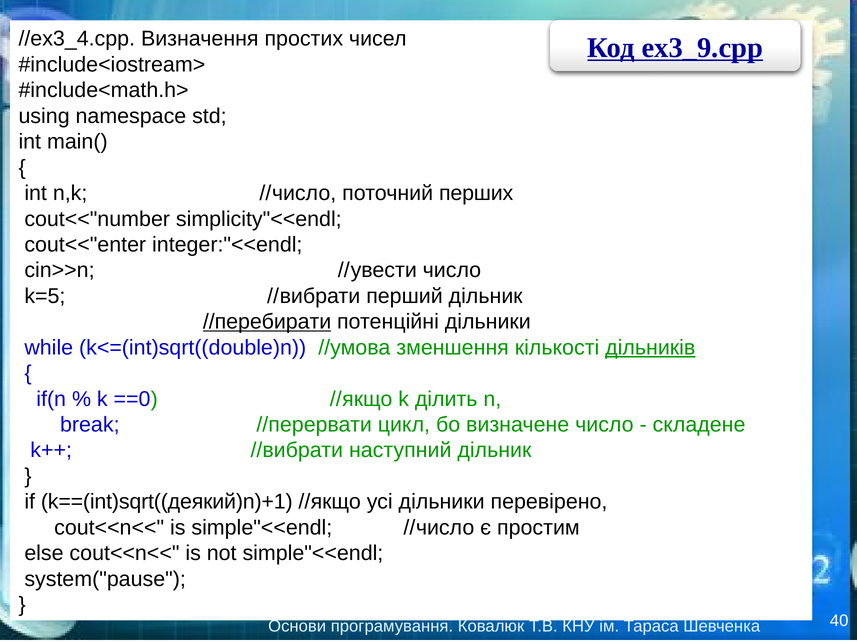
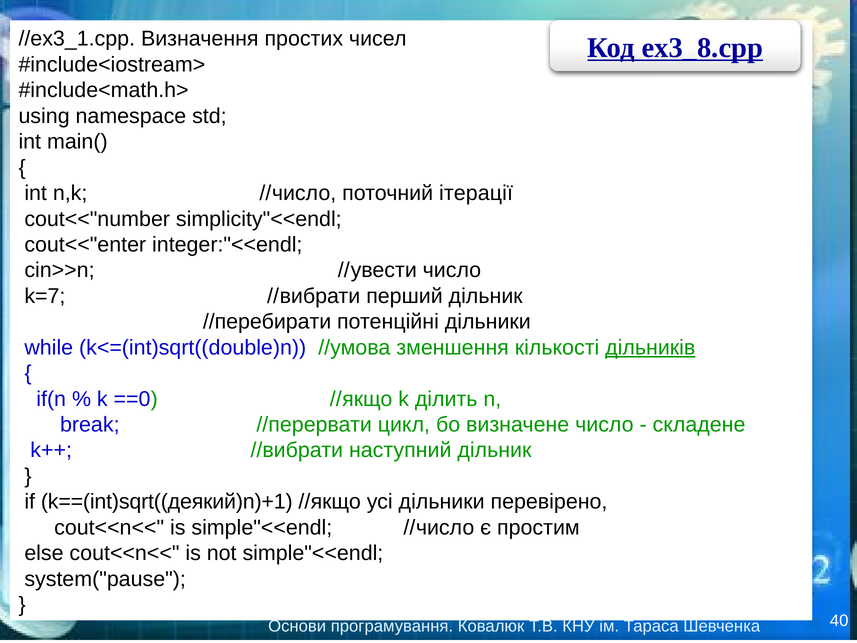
//ex3_4.cpp: //ex3_4.cpp -> //ex3_1.cpp (77, 39)
ex3_9.cpp: ex3_9.cpp -> ex3_8.cpp (702, 48)
перших: перших -> ітерації (476, 193)
k=5: k=5 -> k=7 (45, 296)
//перебирати underline: present -> none (267, 322)
